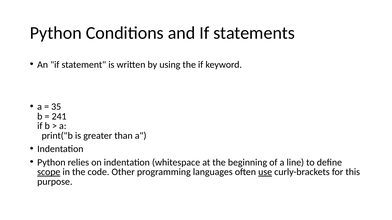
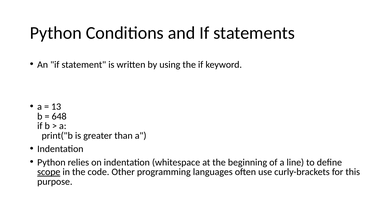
35: 35 -> 13 (56, 107)
241: 241 -> 648 (59, 117)
use underline: present -> none (265, 172)
